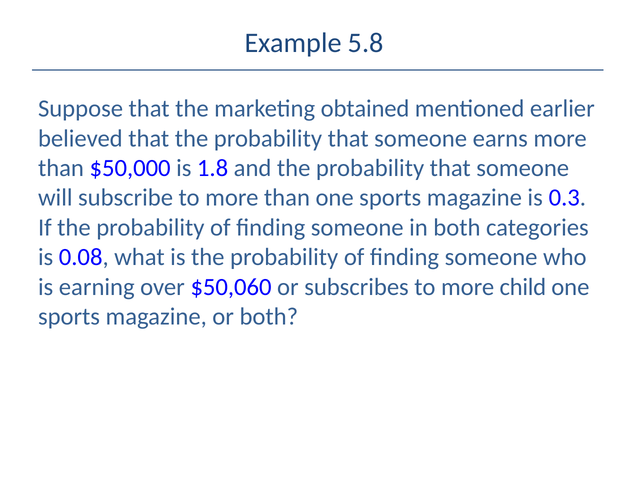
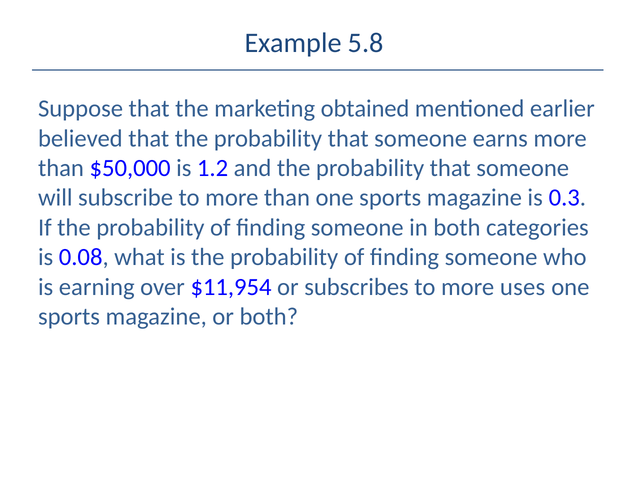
1.8: 1.8 -> 1.2 (213, 168)
$50,060: $50,060 -> $11,954 (231, 286)
child: child -> uses (523, 286)
